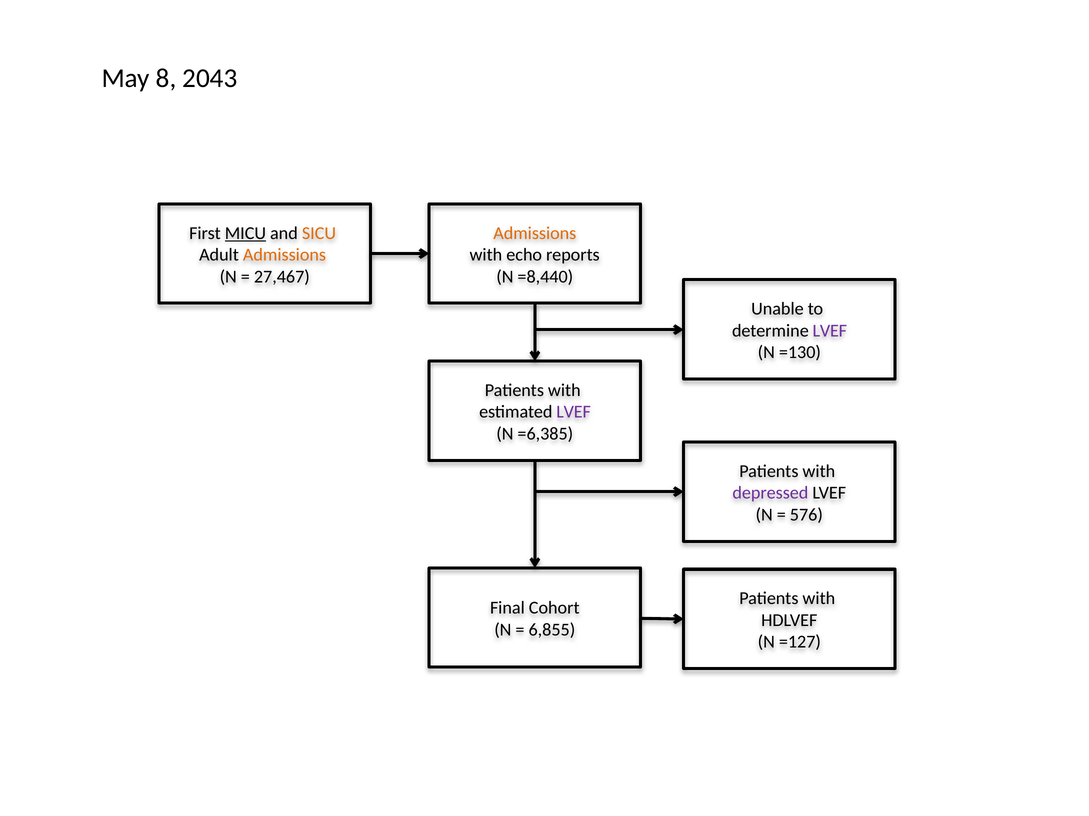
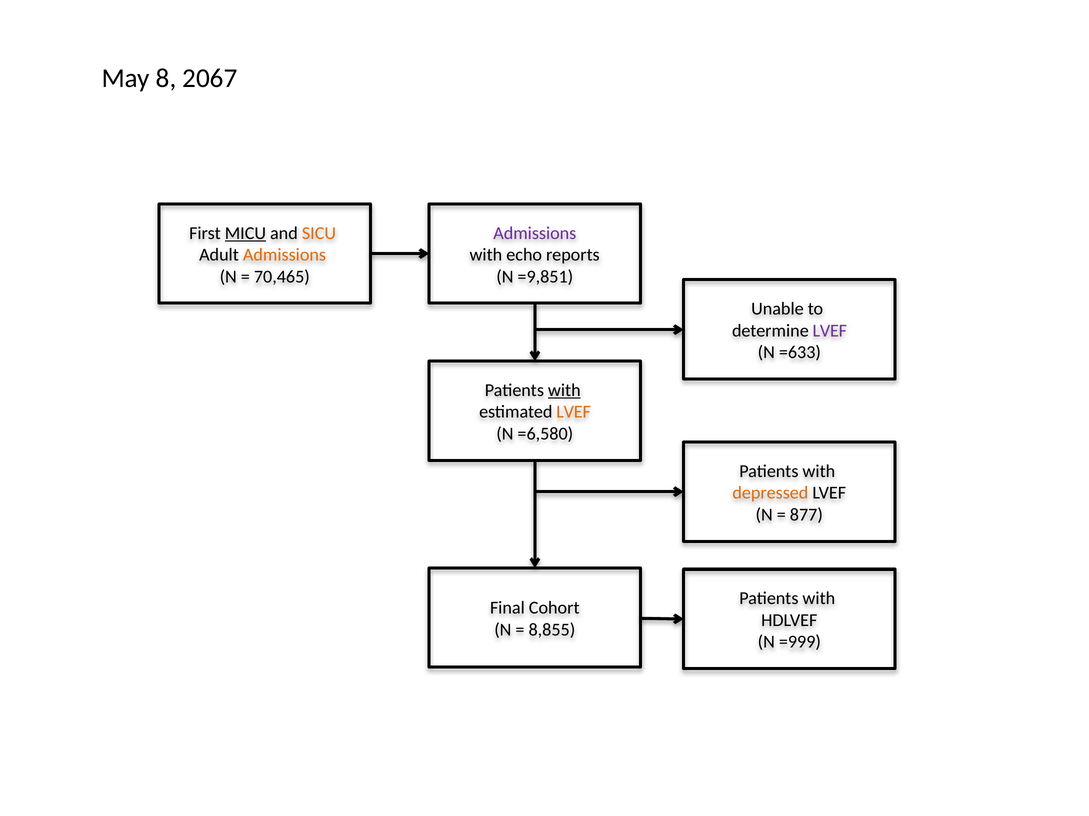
2043: 2043 -> 2067 (210, 78)
Admissions colour: orange -> purple (535, 233)
27,467: 27,467 -> 70,465 (282, 277)
=8,440: =8,440 -> =9,851 (545, 277)
=130: =130 -> =633 (800, 353)
with underline: none -> present (564, 391)
LVEF colour: purple -> orange (574, 412)
=6,385: =6,385 -> =6,580 (545, 434)
depressed colour: purple -> orange (770, 493)
576: 576 -> 877 (806, 515)
6,855: 6,855 -> 8,855 (552, 630)
=127: =127 -> =999 (800, 643)
